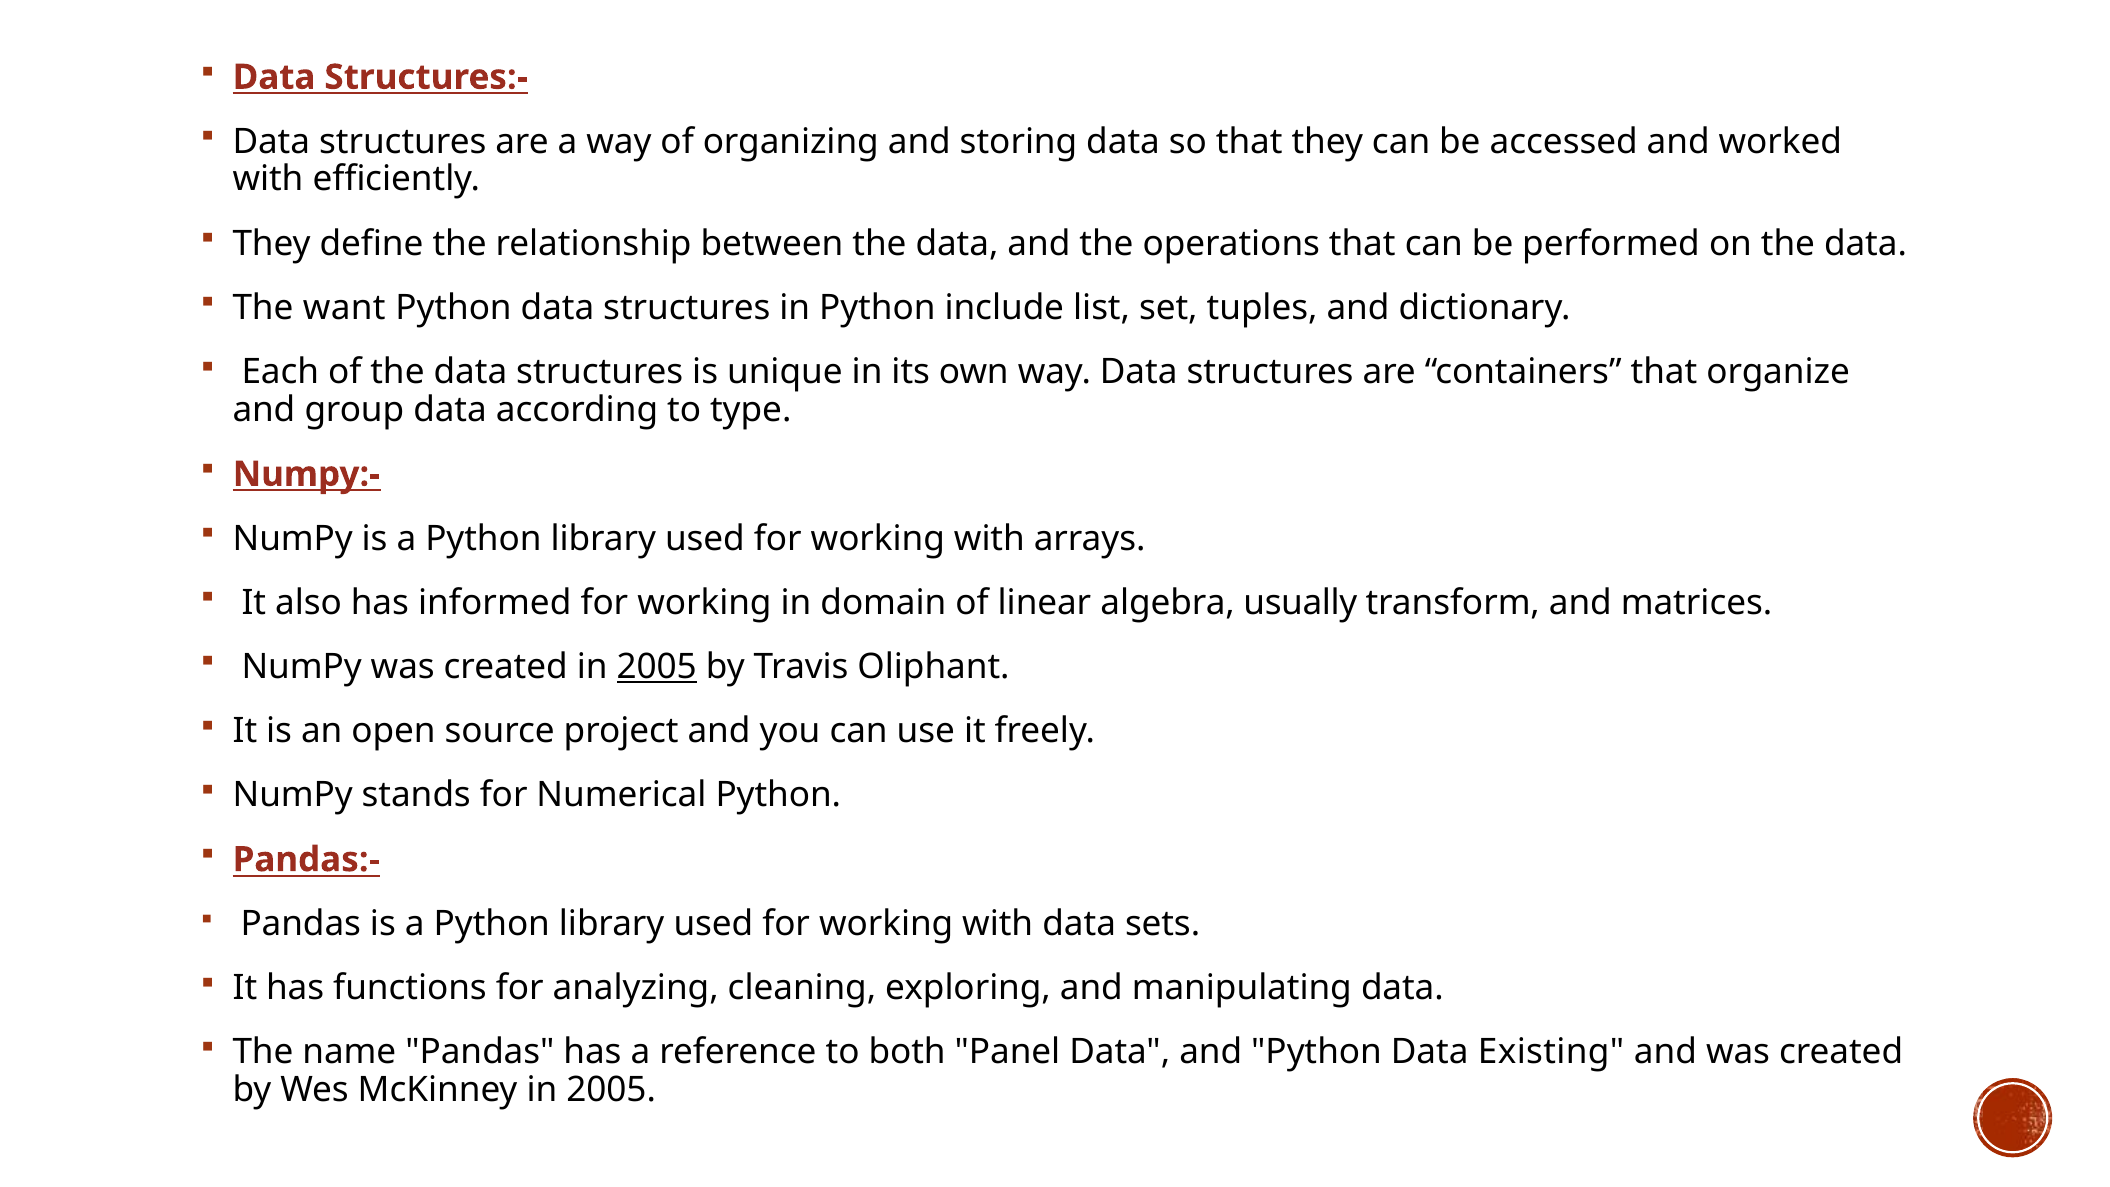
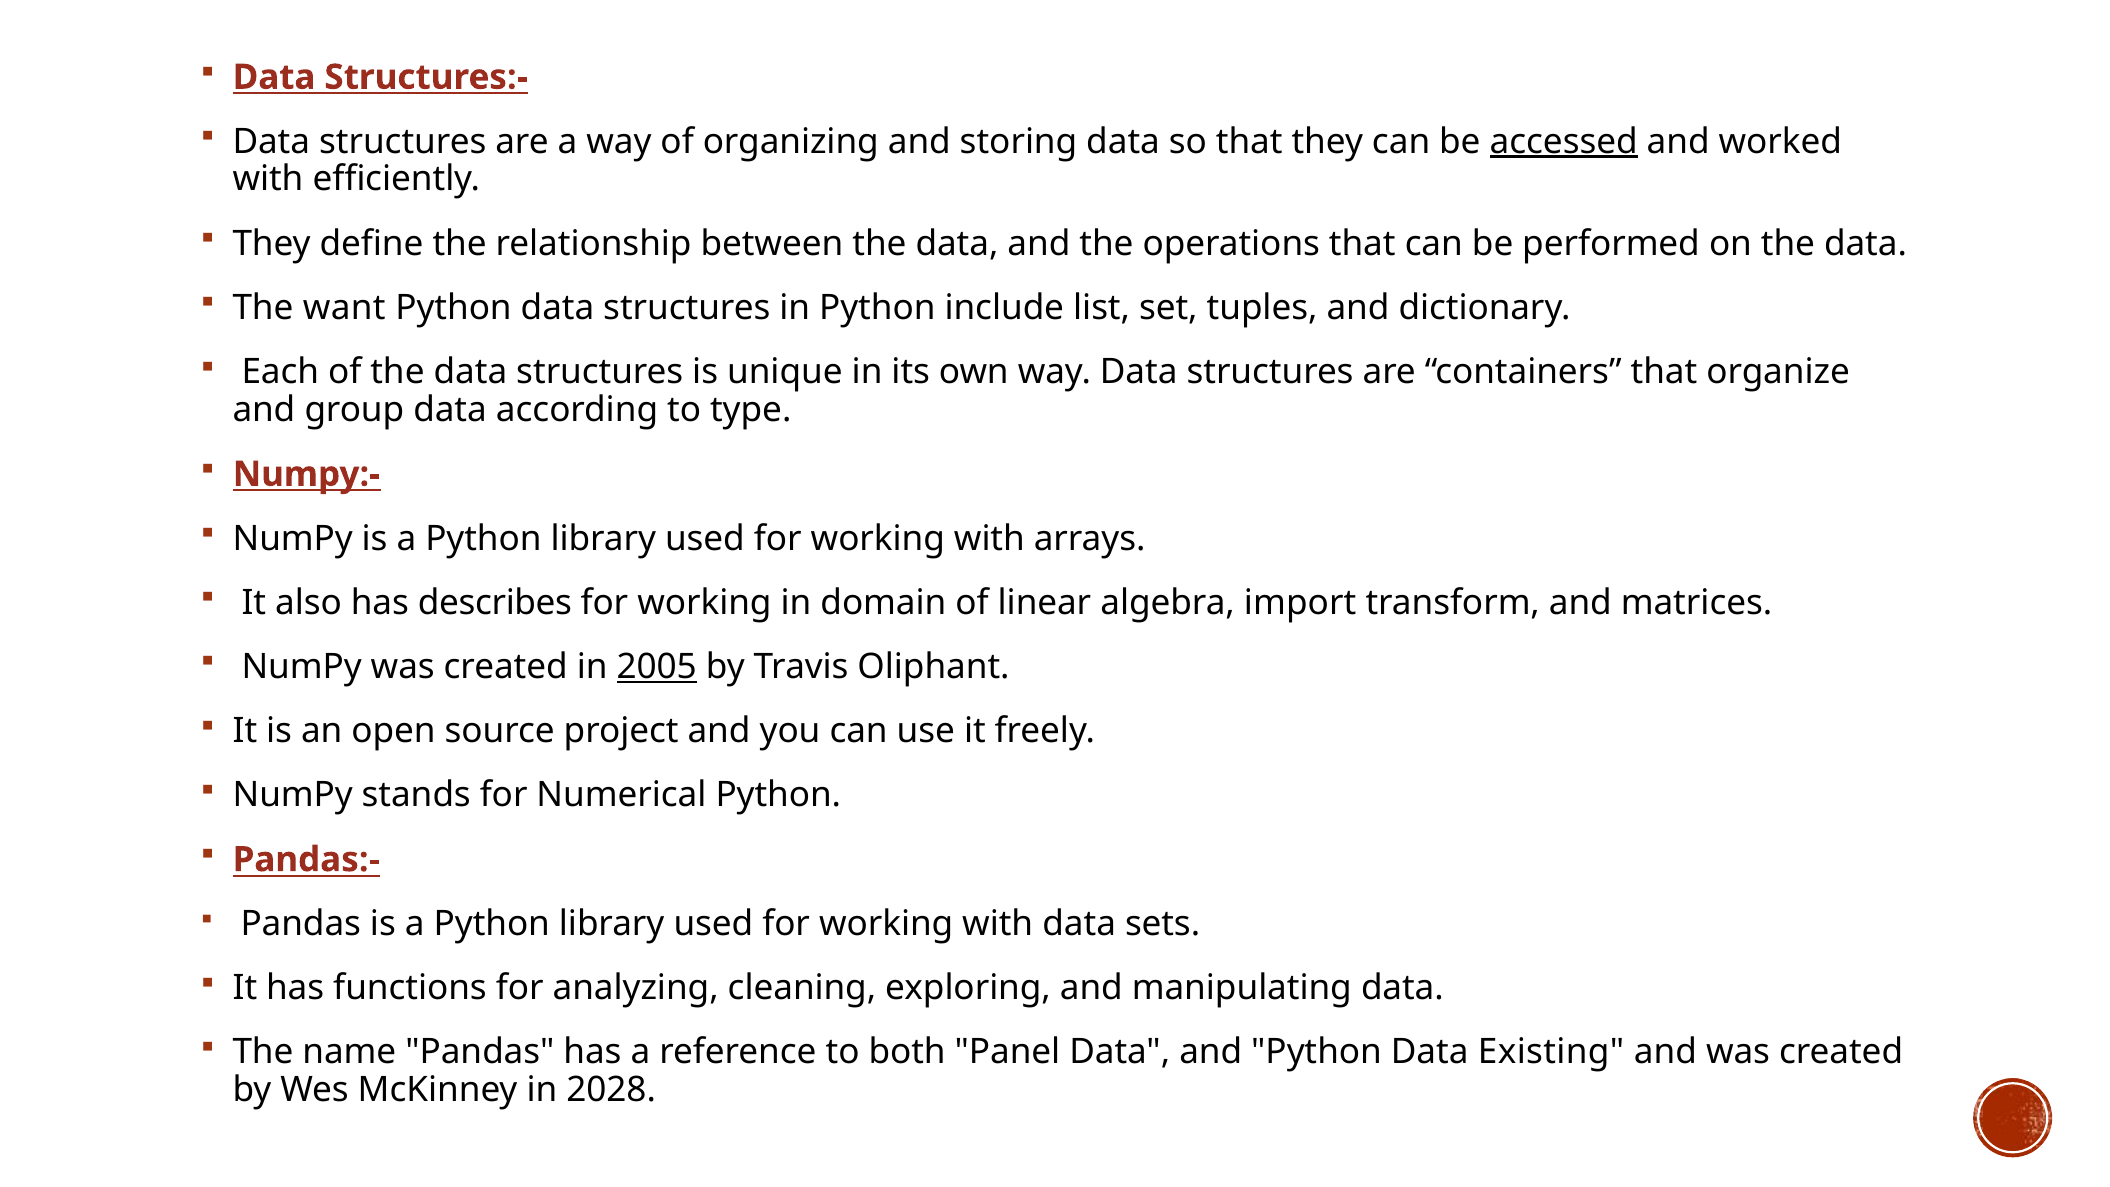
accessed underline: none -> present (1564, 141)
informed: informed -> describes (495, 603)
usually: usually -> import (1300, 603)
McKinney in 2005: 2005 -> 2028 (611, 1090)
